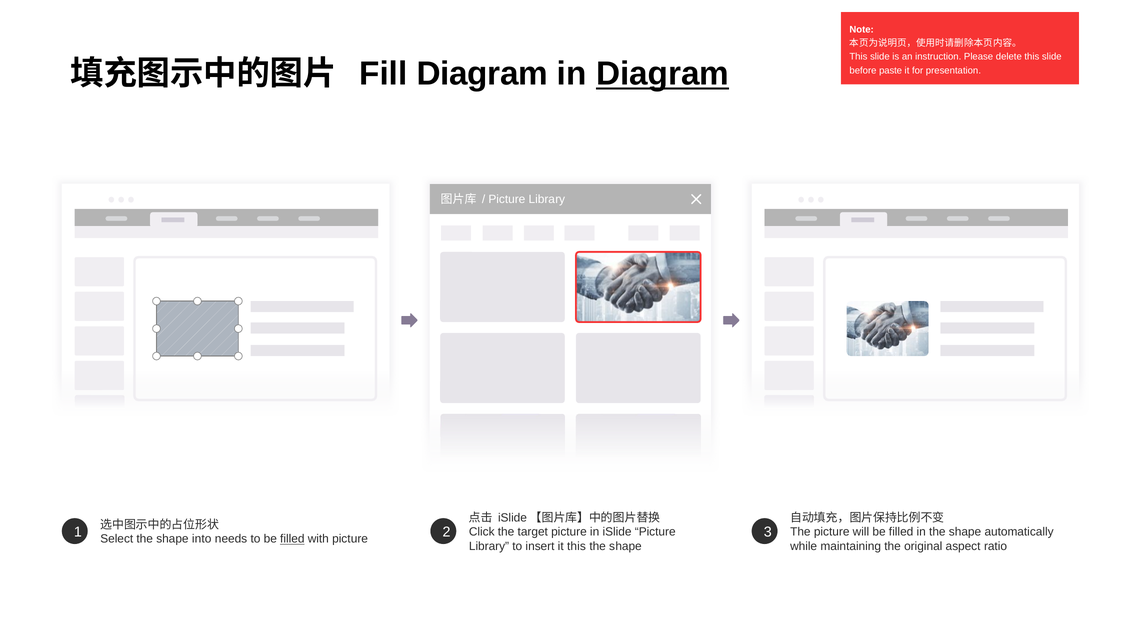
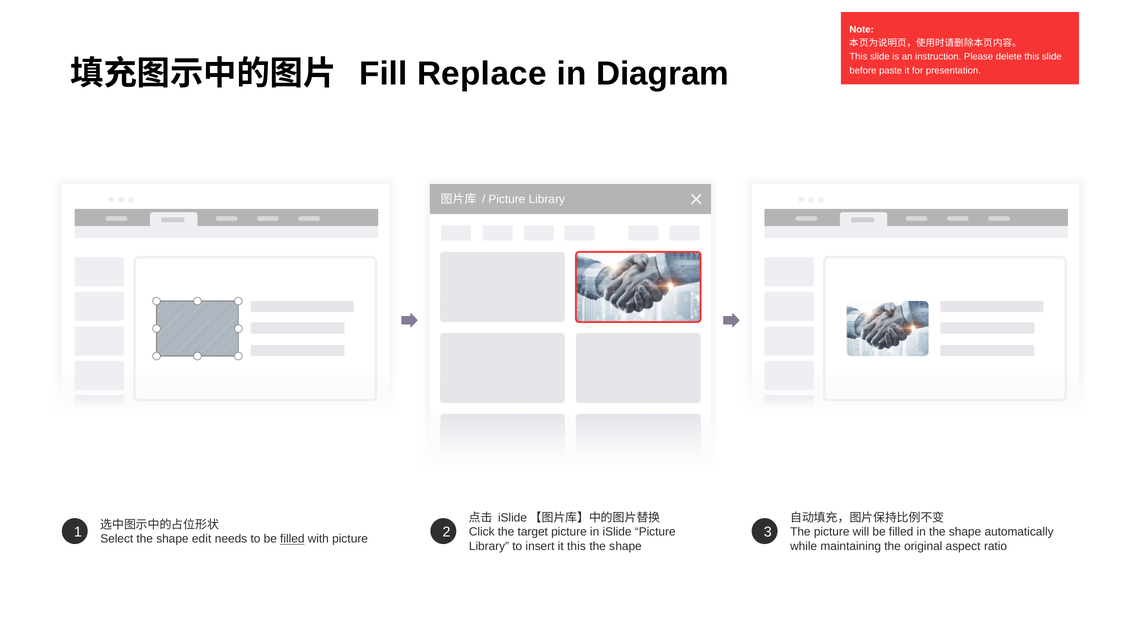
Fill Diagram: Diagram -> Replace (482, 74)
Diagram underline: present -> none (663, 74)
into: into -> edit (202, 539)
